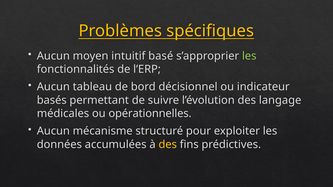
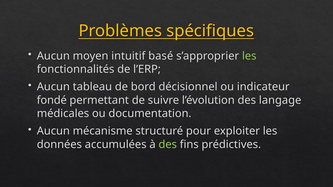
basés: basés -> fondé (52, 100)
opérationnelles: opérationnelles -> documentation (150, 114)
des colour: yellow -> light green (168, 145)
